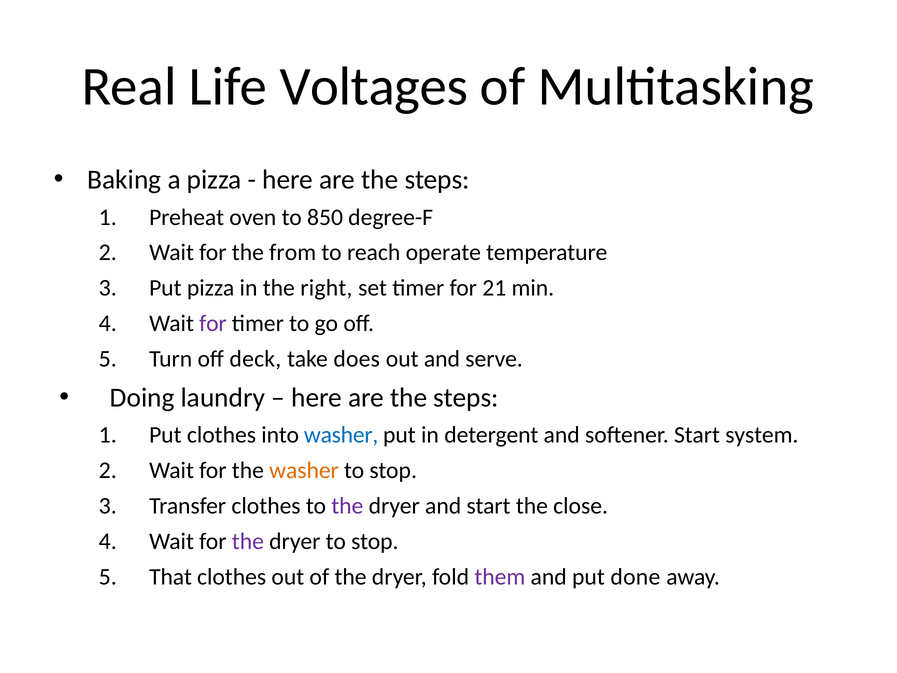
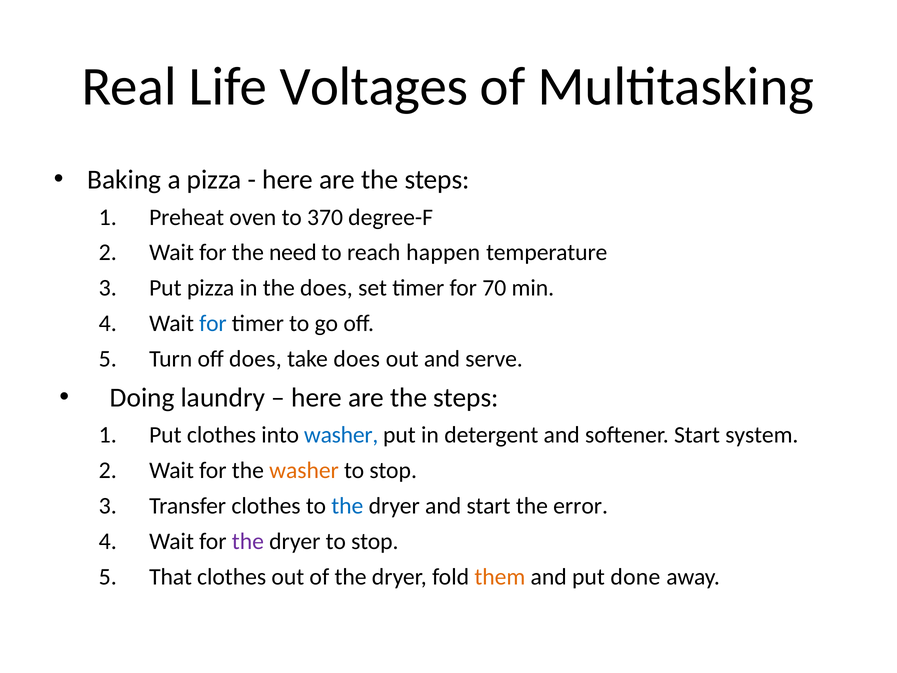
850: 850 -> 370 (325, 217)
from: from -> need (293, 253)
operate: operate -> happen (443, 253)
the right: right -> does (326, 288)
21: 21 -> 70 (494, 288)
for colour: purple -> blue (213, 323)
off deck: deck -> does (255, 359)
the colour: purple -> blue (347, 506)
close: close -> error (581, 506)
them colour: purple -> orange (500, 577)
